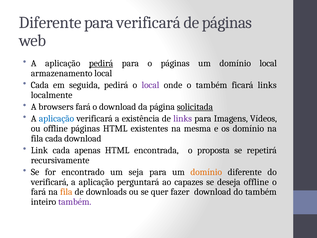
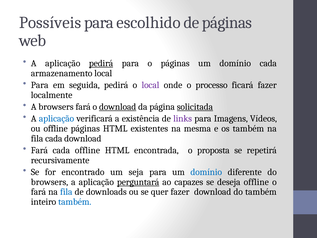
Diferente: Diferente -> Possíveis (50, 22)
para verificará: verificará -> escolhido (149, 22)
domínio local: local -> cada (268, 63)
Cada: Cada -> Para (40, 85)
o também: também -> processo (212, 85)
ficará links: links -> fazer (267, 85)
download underline: none -> present (118, 107)
os domínio: domínio -> também (248, 128)
Link: Link -> Fará (39, 150)
cada apenas: apenas -> offline (87, 150)
domínio colour: orange -> blue (206, 172)
verificará: verificará -> browsers (50, 182)
perguntará underline: none -> present (138, 182)
fila colour: orange -> blue (66, 192)
também colour: purple -> blue (75, 202)
